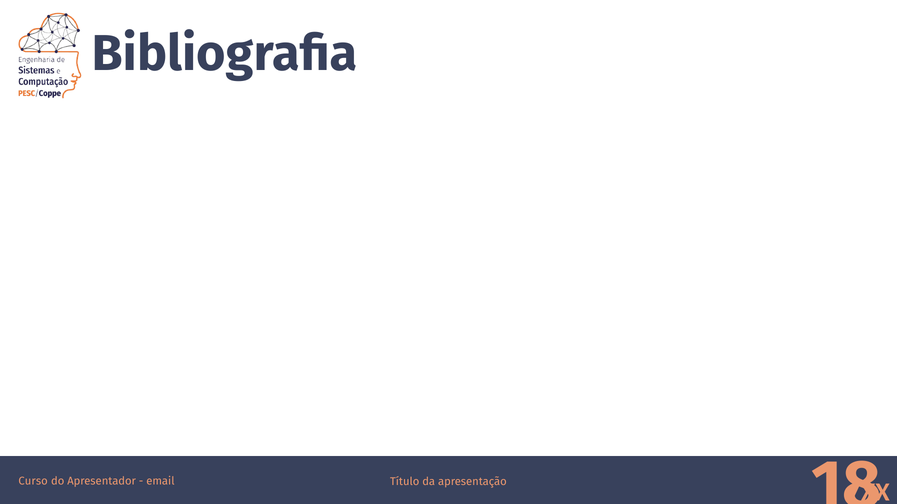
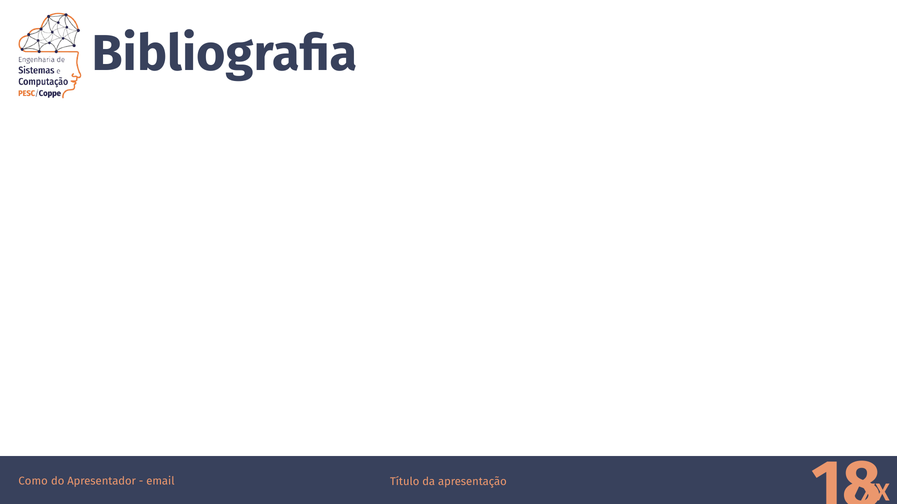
Curso: Curso -> Como (33, 481)
